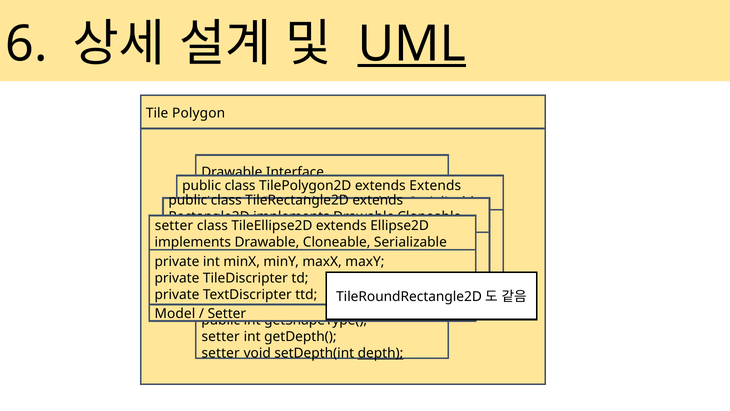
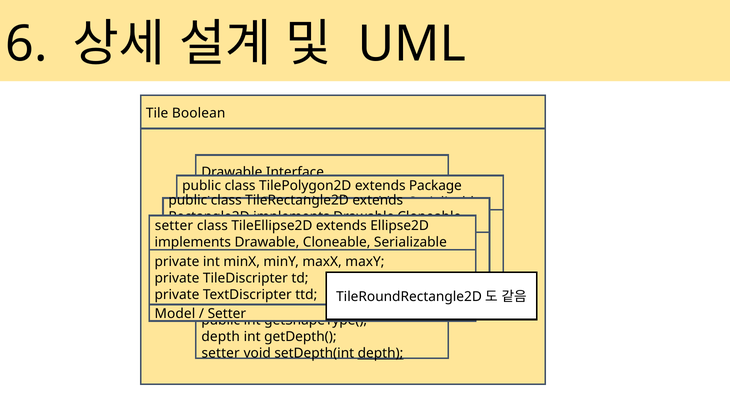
UML underline: present -> none (412, 44)
Tile Polygon: Polygon -> Boolean (199, 113)
extends Extends: Extends -> Package (435, 186)
setter: setter -> depth (221, 337)
